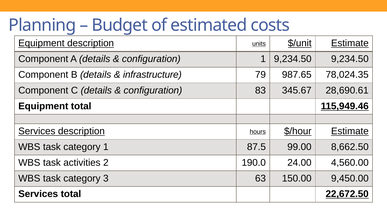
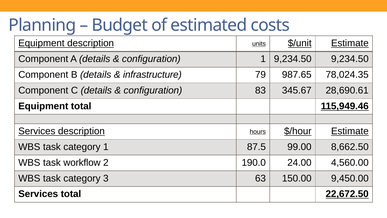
activities: activities -> workflow (82, 162)
